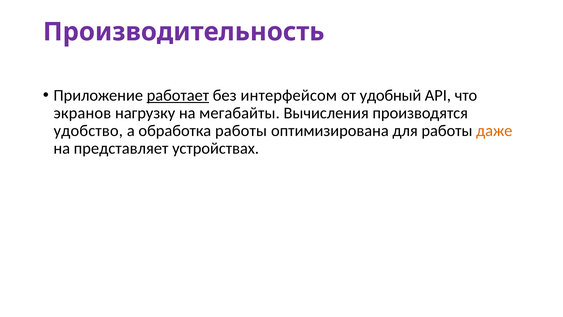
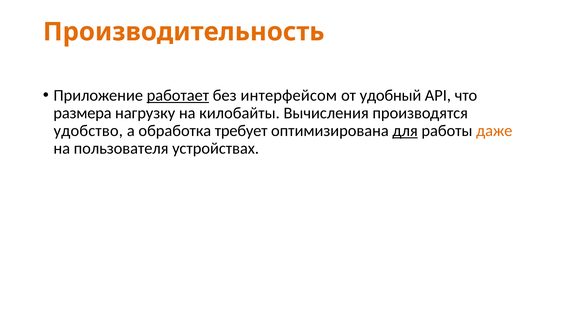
Производительность colour: purple -> orange (184, 32)
экранов: экранов -> размера (83, 113)
мегабайты: мегабайты -> килобайты (240, 113)
обработка работы: работы -> требует (241, 131)
для underline: none -> present (405, 131)
представляет: представляет -> пользователя (121, 148)
